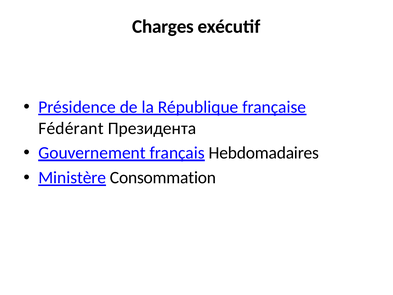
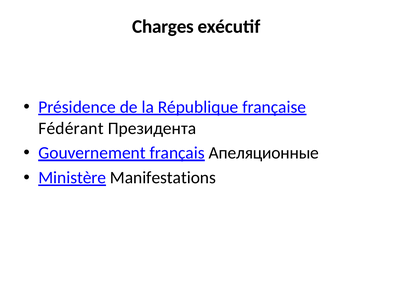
Hebdomadaires: Hebdomadaires -> Апеляционные (264, 153)
Consommation: Consommation -> Manifestations (163, 178)
